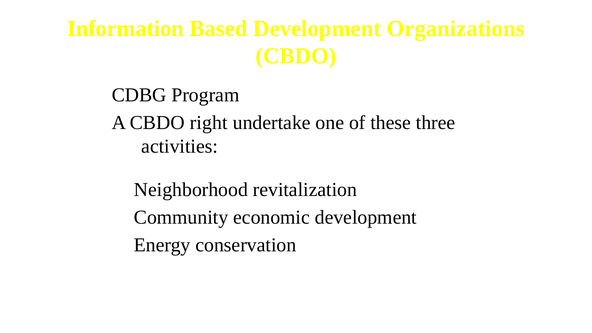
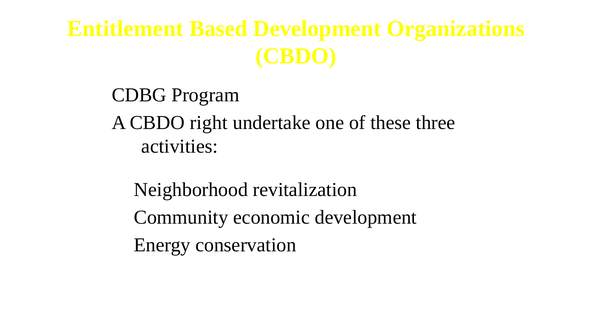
Information: Information -> Entitlement (125, 29)
